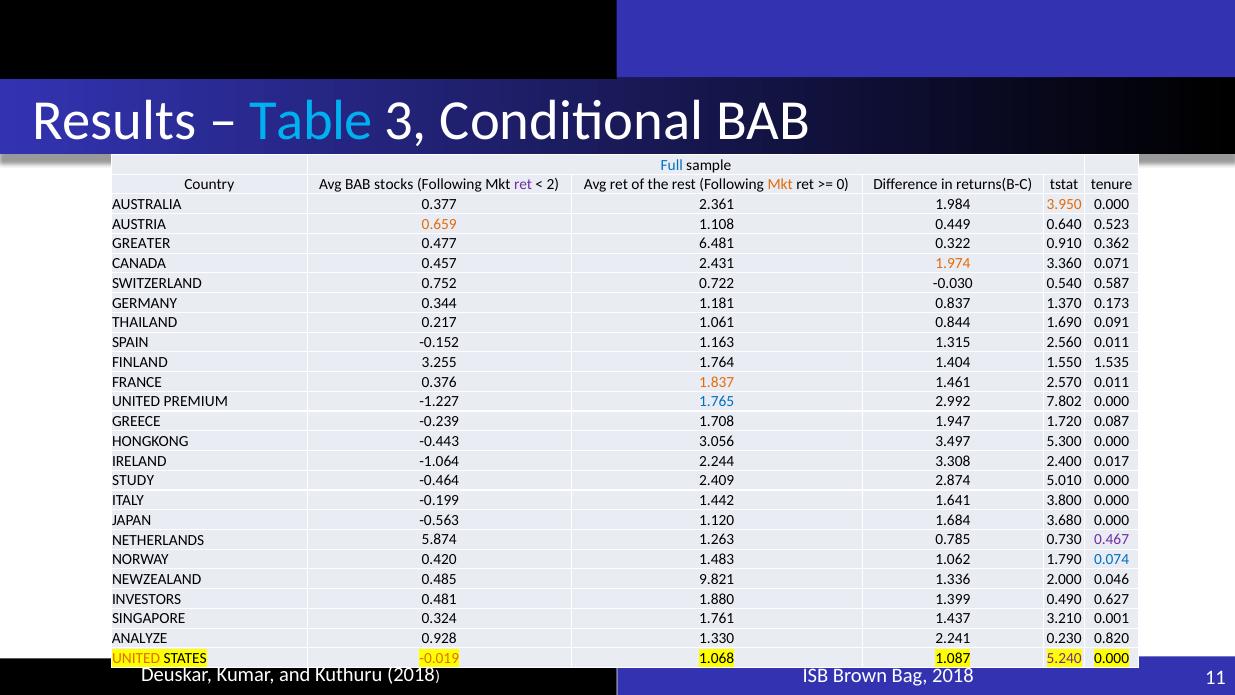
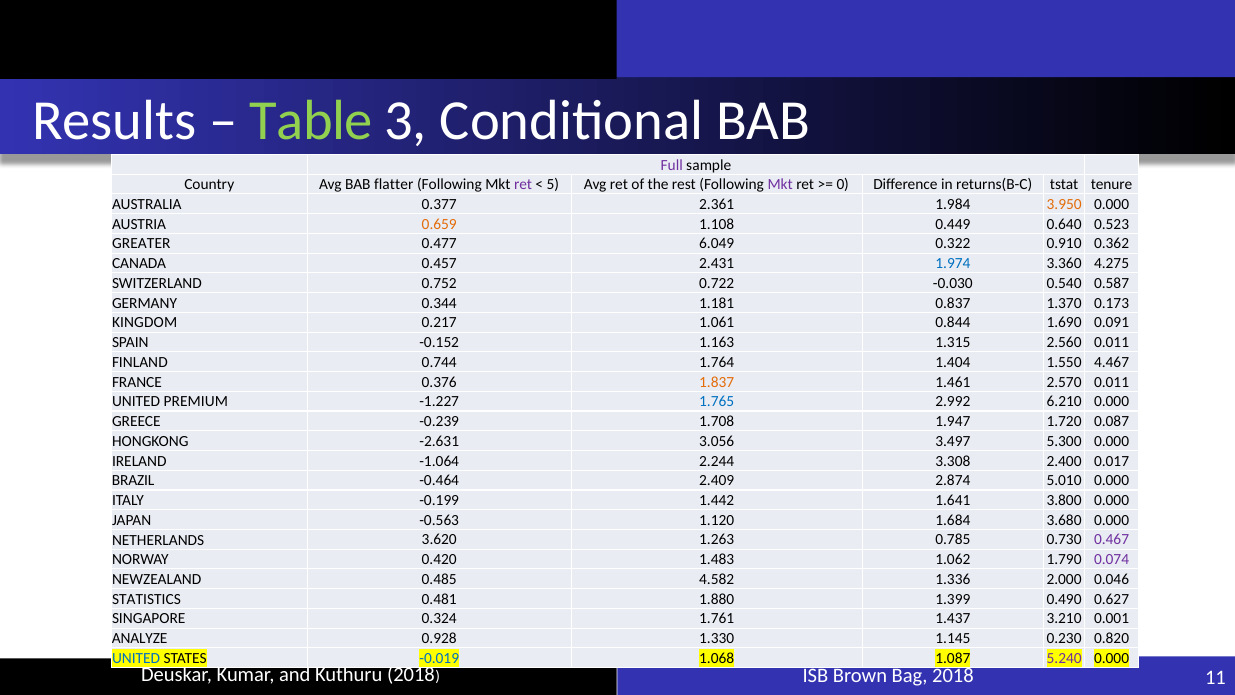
Table colour: light blue -> light green (311, 121)
Full colour: blue -> purple (672, 165)
stocks: stocks -> flatter (394, 185)
2: 2 -> 5 (553, 185)
Mkt colour: orange -> purple (780, 185)
6.481: 6.481 -> 6.049 (717, 244)
1.974 colour: orange -> blue (953, 263)
0.071: 0.071 -> 4.275 (1112, 263)
THAILAND: THAILAND -> KINGDOM (145, 323)
3.255: 3.255 -> 0.744 (439, 362)
1.535: 1.535 -> 4.467 (1112, 362)
7.802: 7.802 -> 6.210 (1064, 402)
-0.443: -0.443 -> -2.631 (439, 441)
STUDY: STUDY -> BRAZIL (133, 480)
5.874: 5.874 -> 3.620 (439, 540)
0.074 colour: blue -> purple (1112, 559)
9.821: 9.821 -> 4.582 (717, 579)
INVESTORS: INVESTORS -> STATISTICS (146, 599)
2.241: 2.241 -> 1.145 (953, 638)
UNITED colour: orange -> blue (136, 658)
-0.019 colour: orange -> blue (439, 658)
